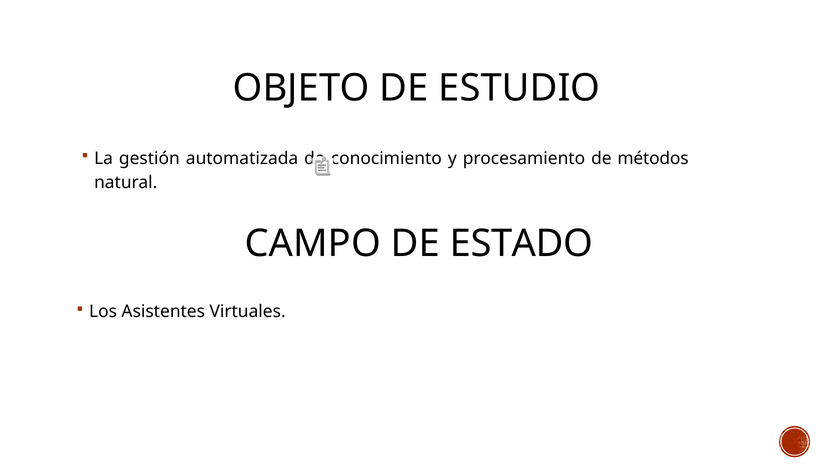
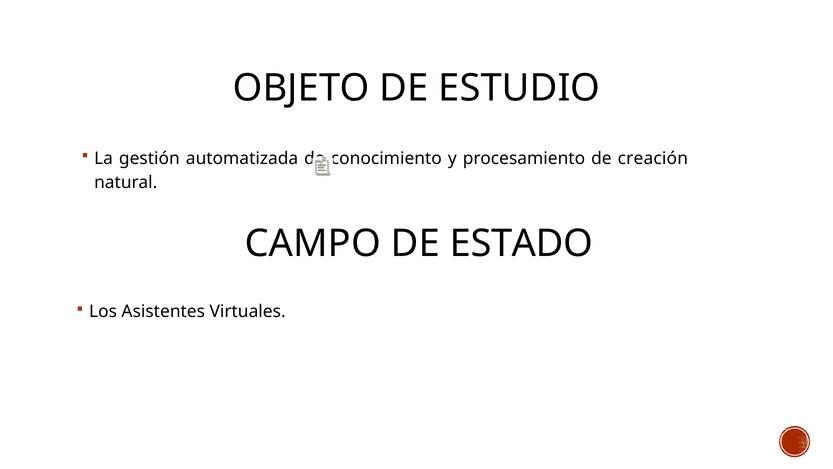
métodos: métodos -> creación (653, 158)
